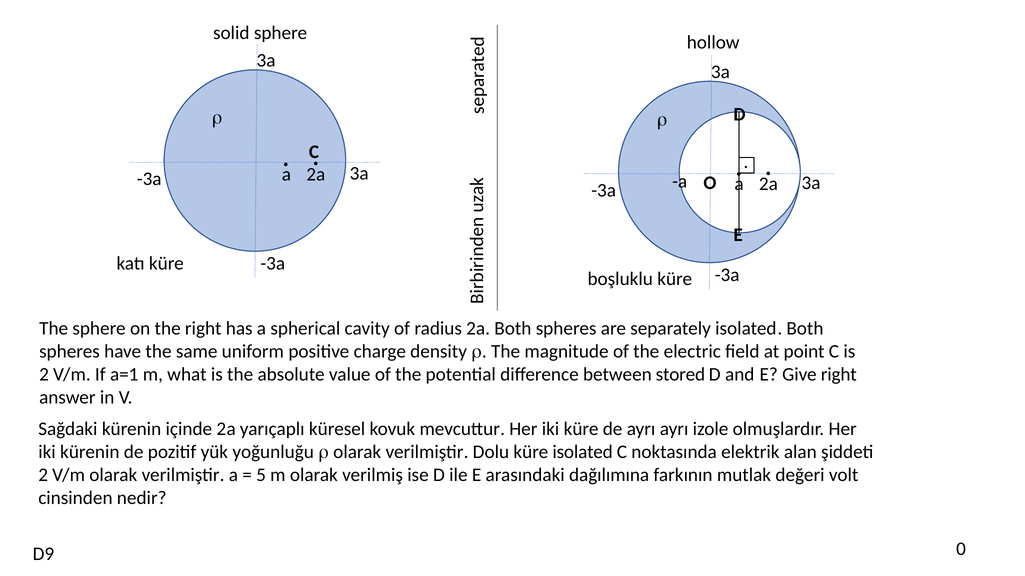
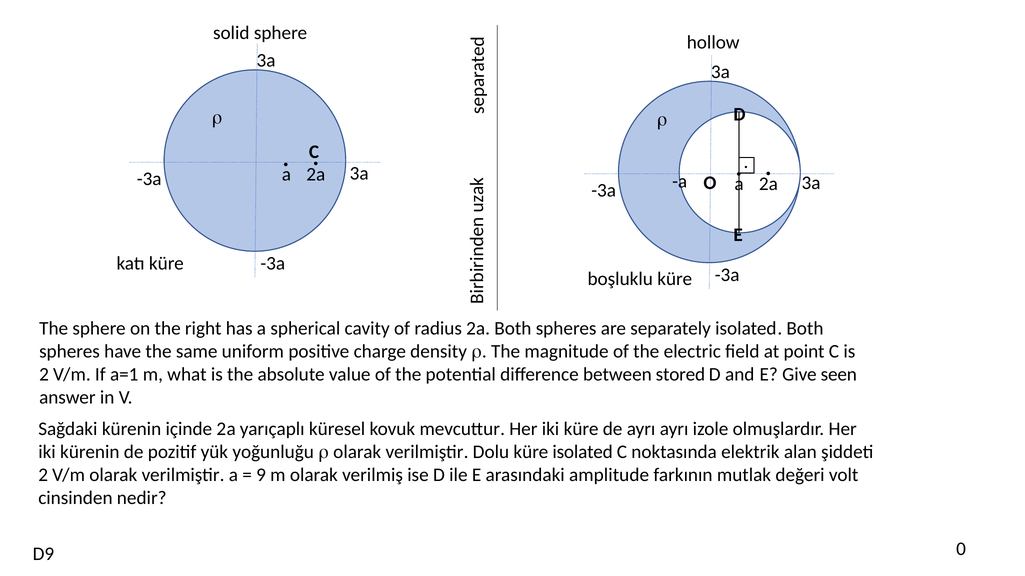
Give right: right -> seen (839, 375)
5: 5 -> 9 (261, 475)
dağılımına: dağılımına -> amplitude (609, 475)
